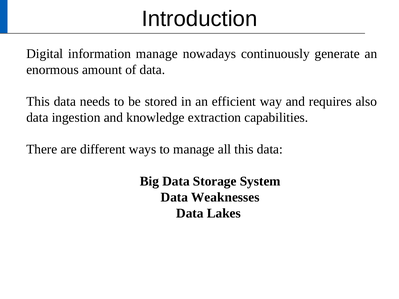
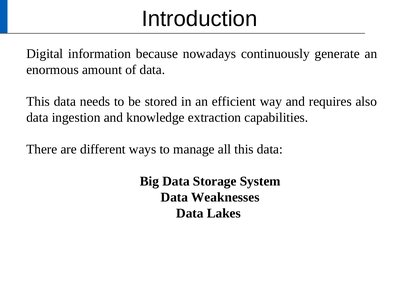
information manage: manage -> because (157, 54)
